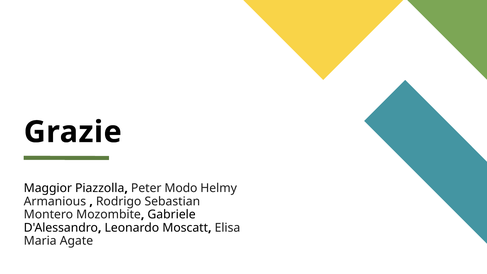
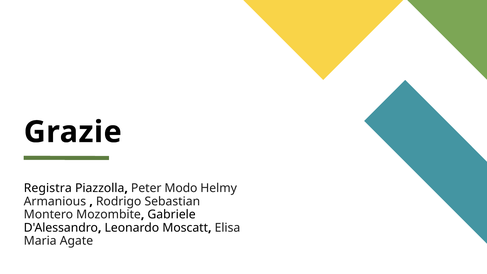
Maggior: Maggior -> Registra (48, 188)
